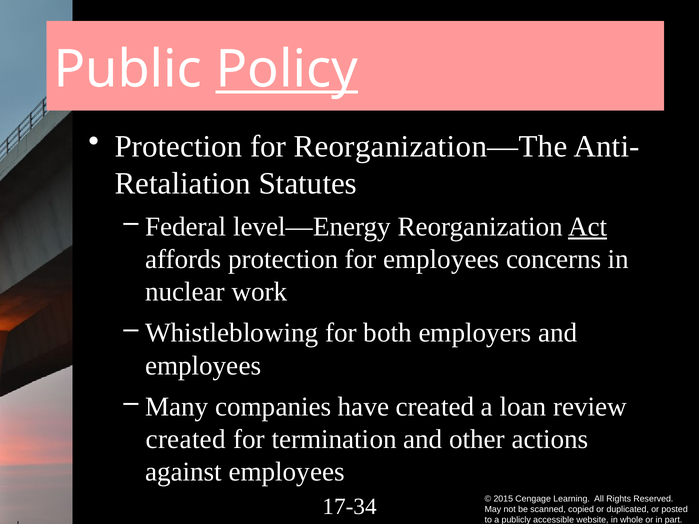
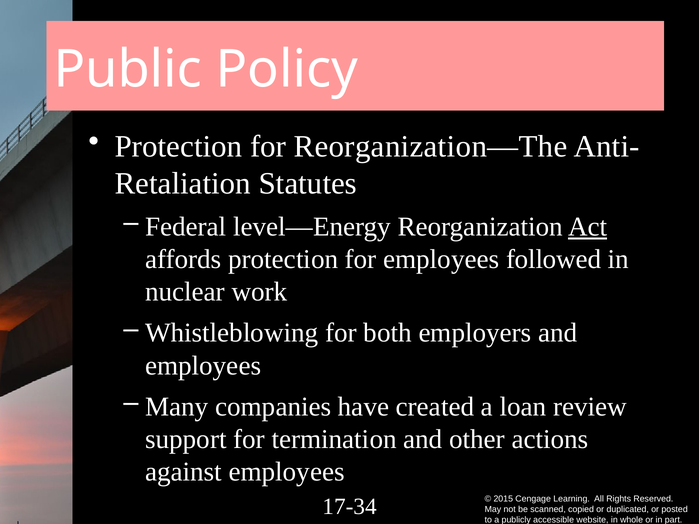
Policy underline: present -> none (287, 69)
concerns: concerns -> followed (554, 260)
created: created -> support (186, 439)
